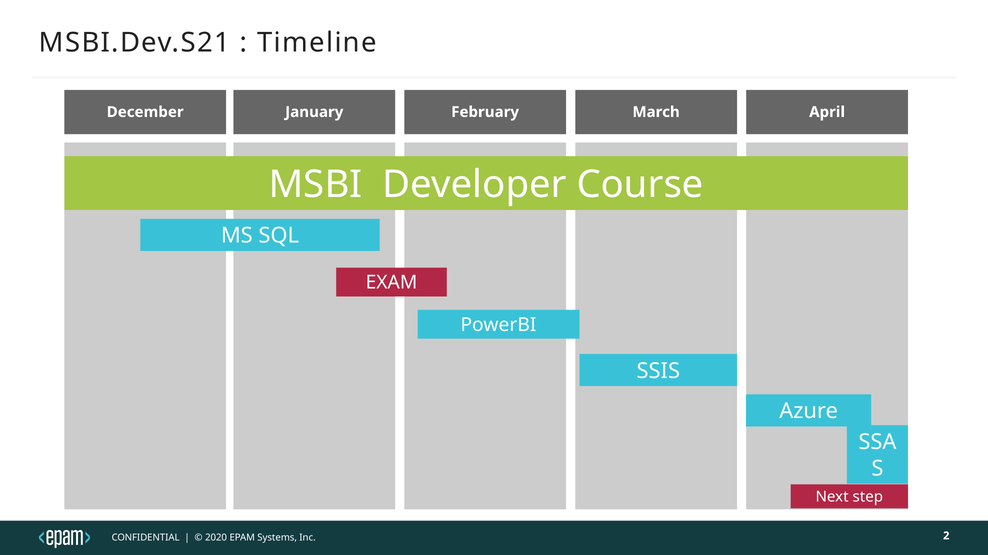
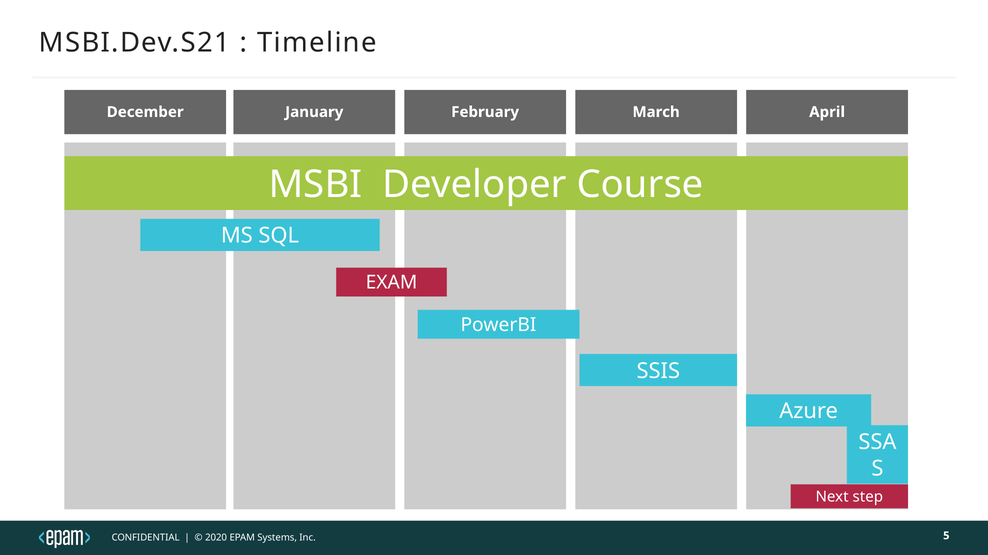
2: 2 -> 5 (946, 536)
